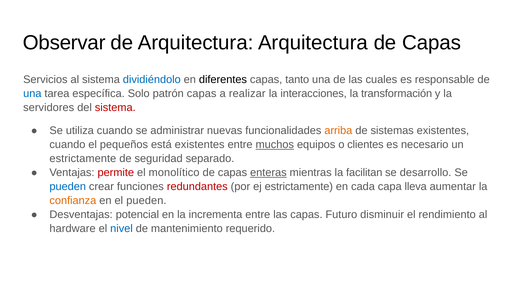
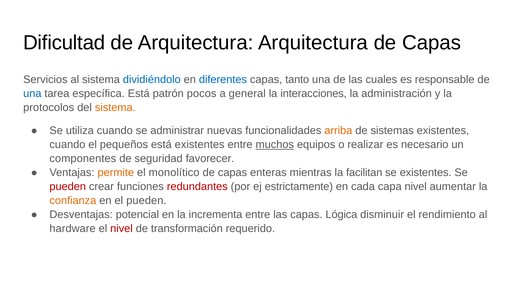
Observar: Observar -> Dificultad (64, 43)
diferentes colour: black -> blue (223, 80)
específica Solo: Solo -> Está (139, 94)
patrón capas: capas -> pocos (202, 94)
realizar: realizar -> general (247, 94)
transformación: transformación -> administración (397, 94)
servidores: servidores -> protocolos (49, 108)
sistema colour: red -> orange (115, 108)
clientes: clientes -> realizar (365, 144)
estrictamente: estrictamente -> componentes (83, 158)
separado: separado -> favorecer (210, 158)
permite colour: red -> orange (116, 172)
enteras underline: present -> none (268, 172)
se desarrollo: desarrollo -> existentes (426, 172)
pueden colour: blue -> red (68, 186)
capa lleva: lleva -> nivel (416, 186)
Futuro: Futuro -> Lógica (341, 214)
nivel colour: blue -> red (122, 228)
mantenimiento: mantenimiento -> transformación (187, 228)
